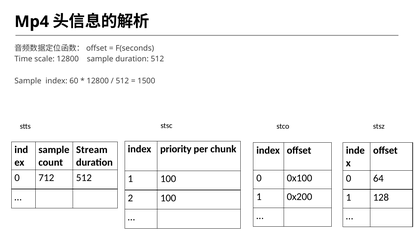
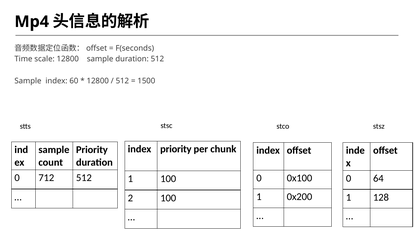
Stream: Stream -> Priority (92, 150)
